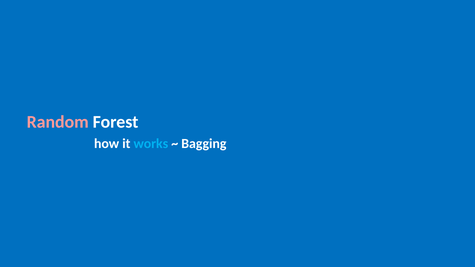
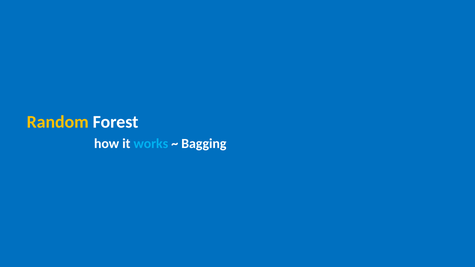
Random colour: pink -> yellow (58, 122)
